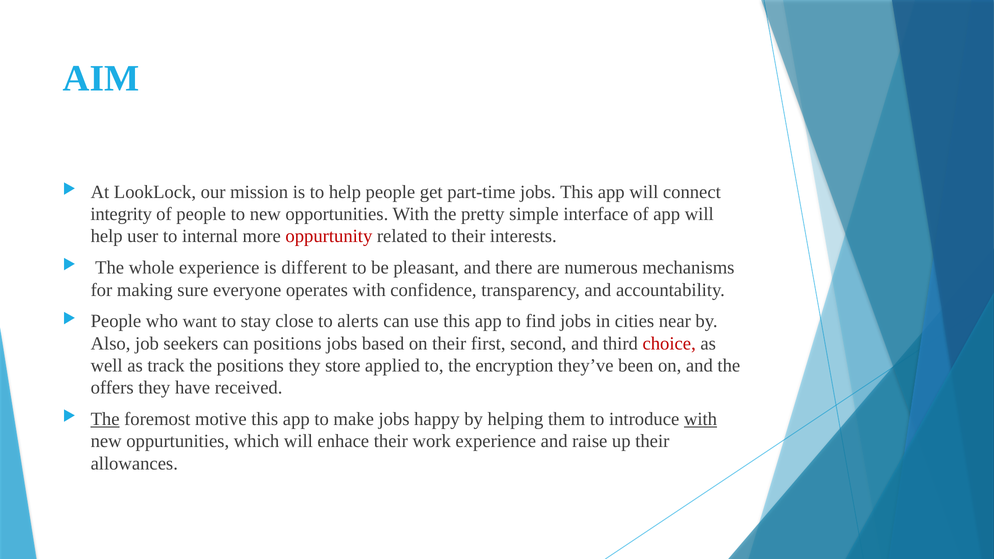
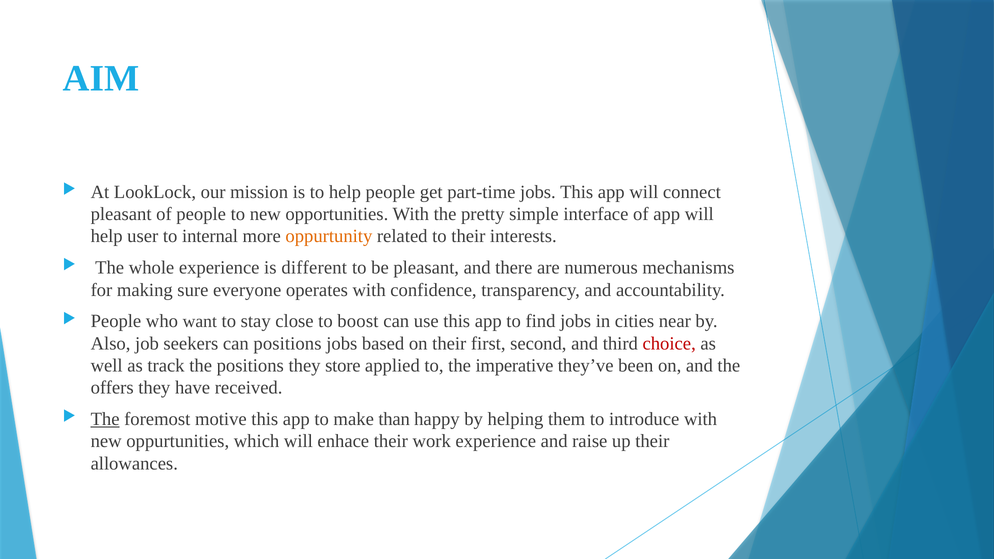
integrity: integrity -> pleasant (121, 214)
oppurtunity colour: red -> orange (329, 236)
alerts: alerts -> boost (358, 321)
encryption: encryption -> imperative (514, 366)
make jobs: jobs -> than (394, 419)
with underline: present -> none (701, 419)
